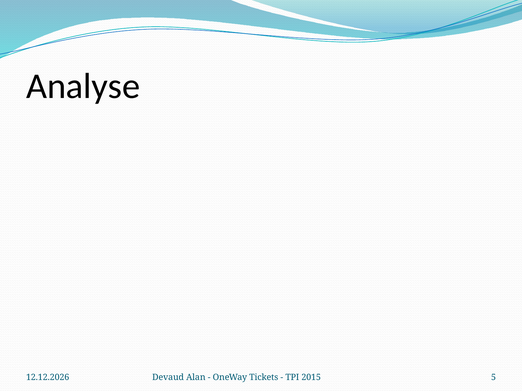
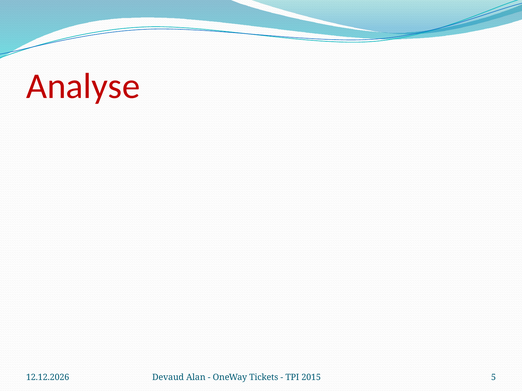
Analyse colour: black -> red (83, 86)
